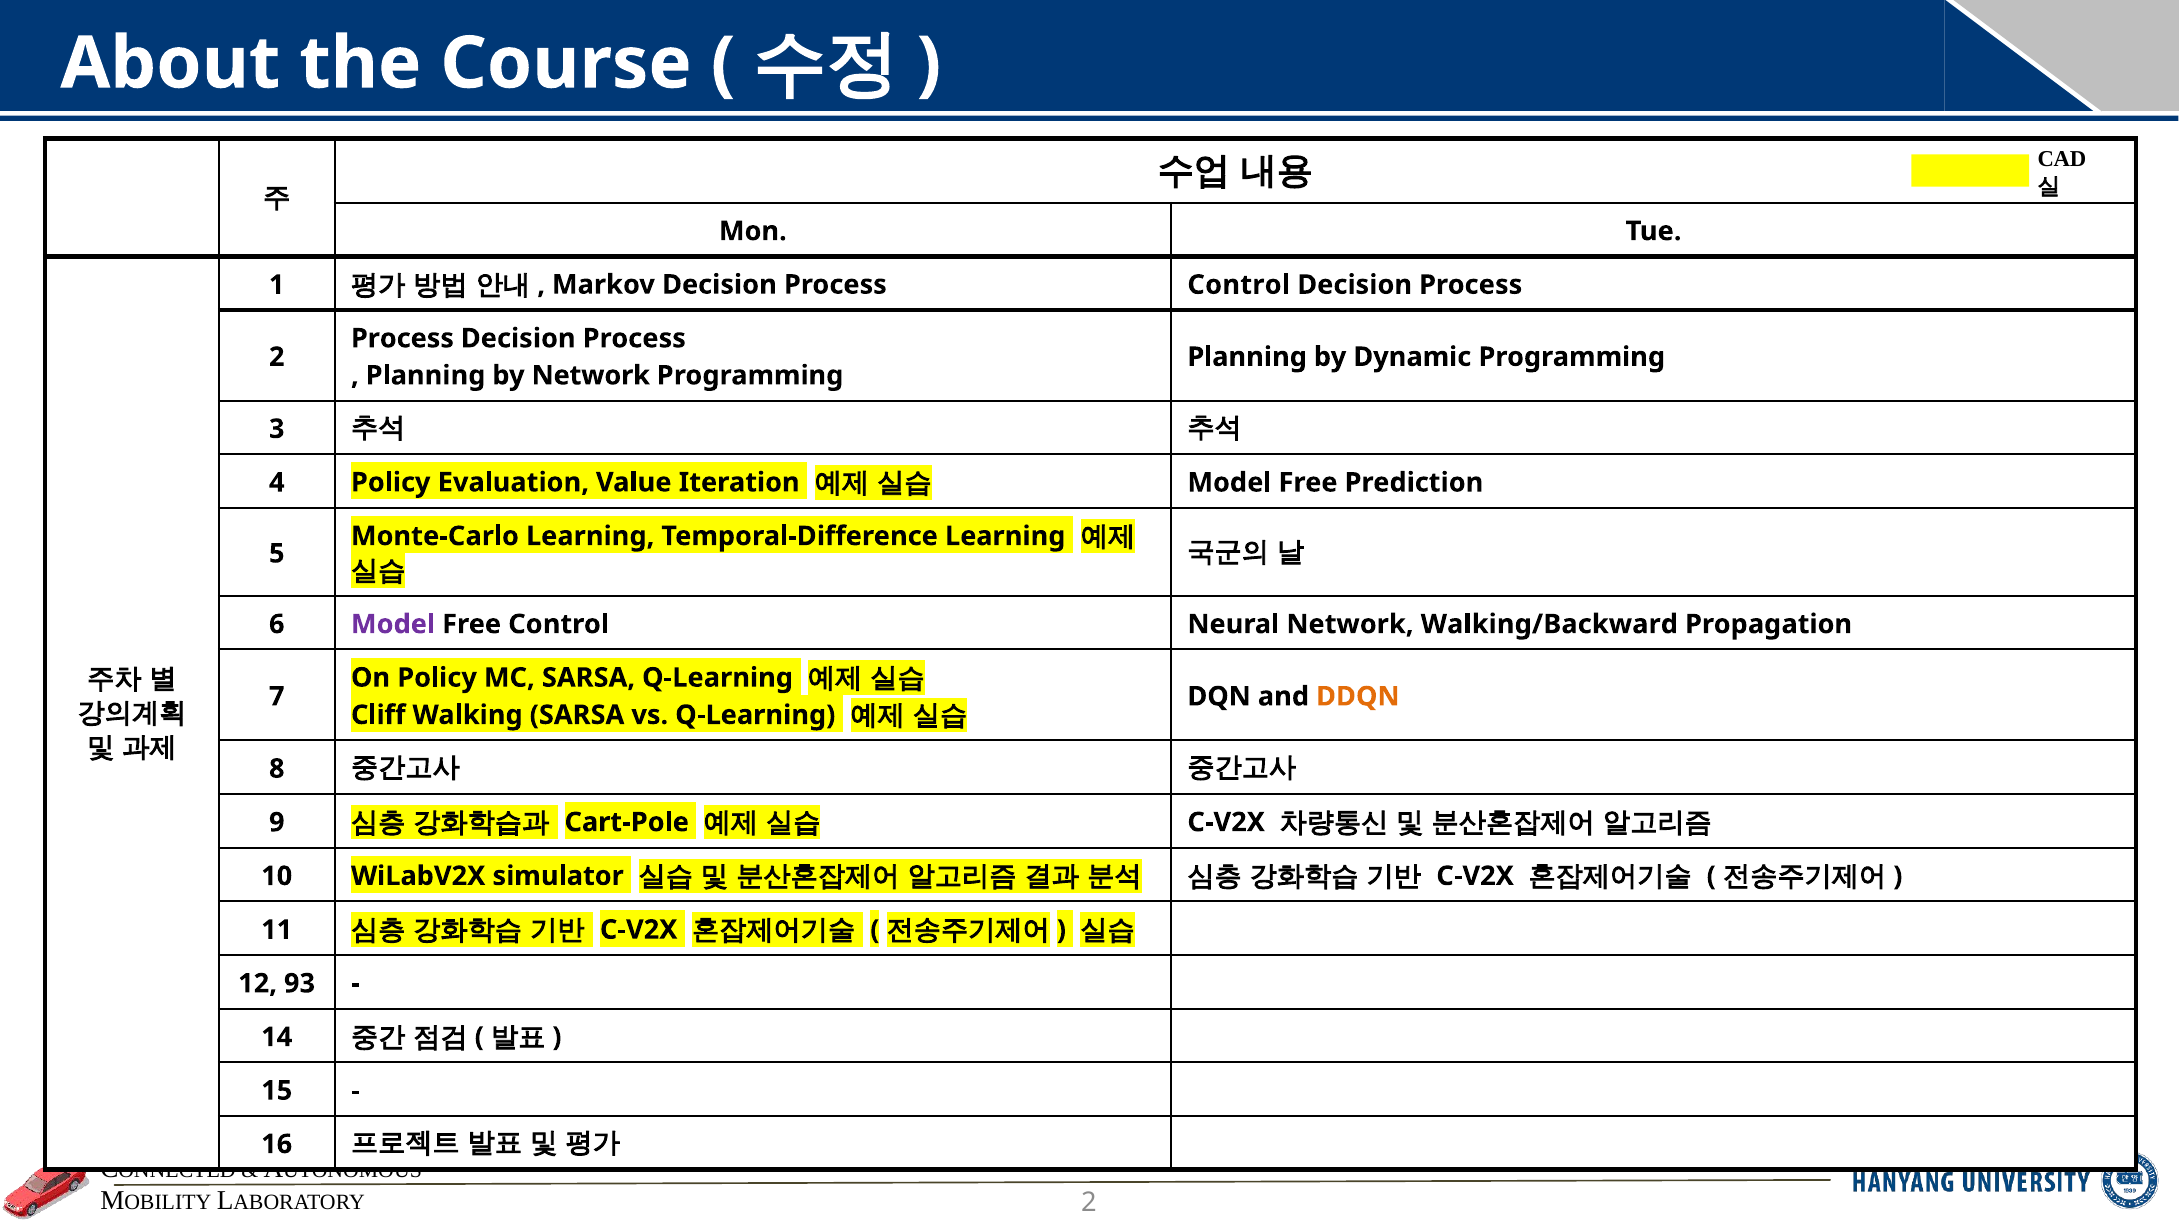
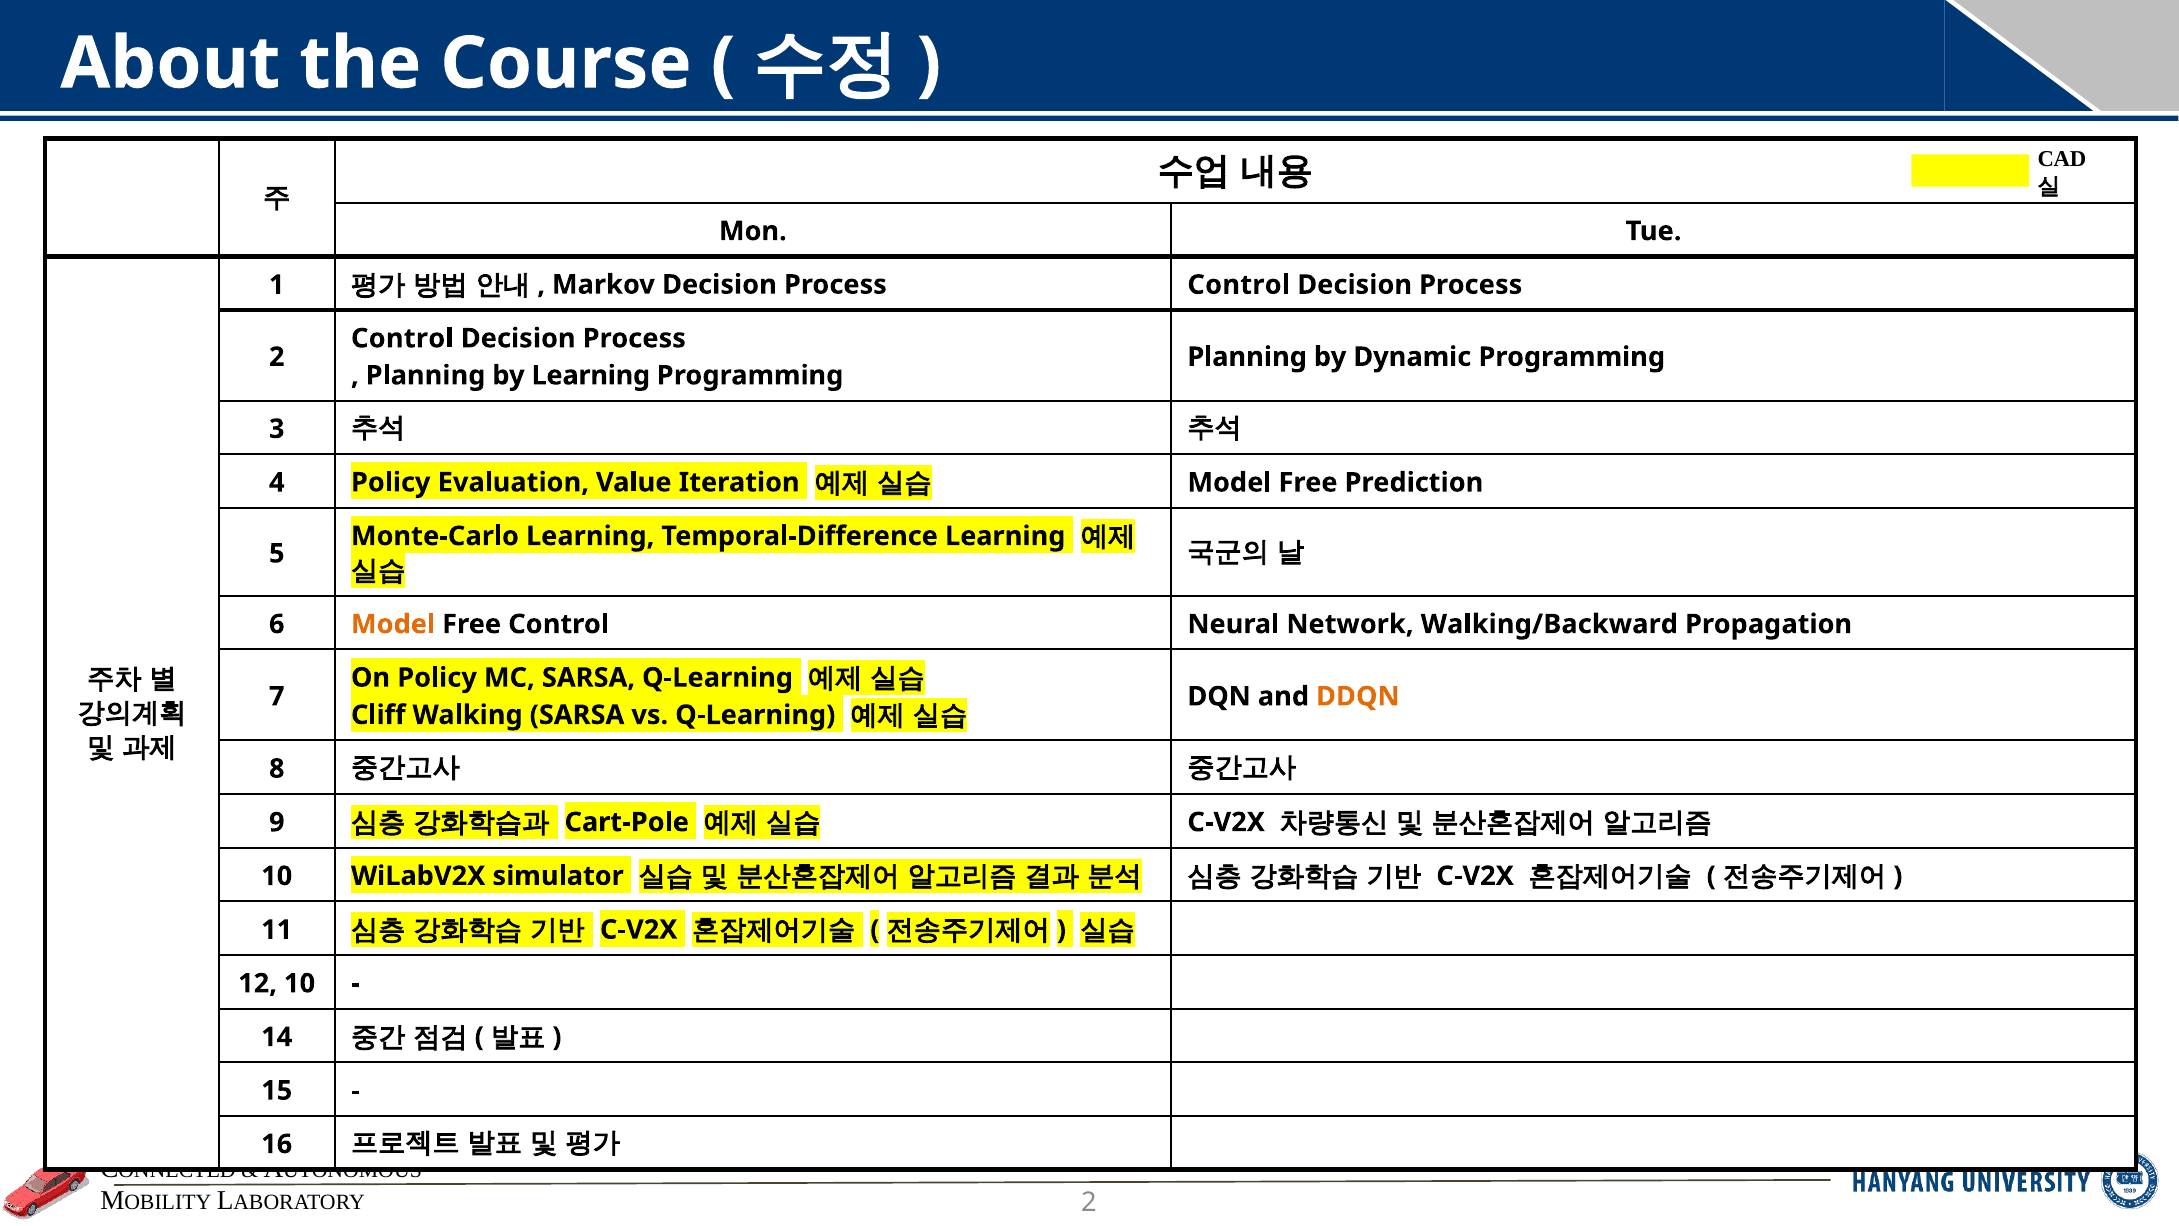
Process: Process -> Control (402, 338)
by Network: Network -> Learning (591, 375)
Model colour: purple -> orange (393, 624)
12 93: 93 -> 10 (300, 983)
